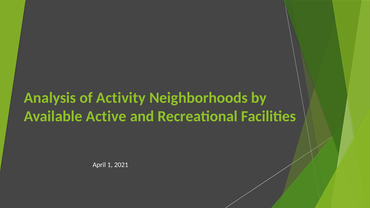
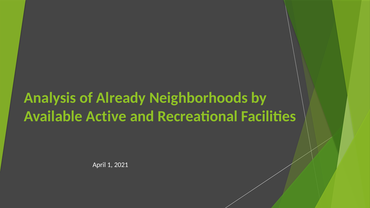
Activity: Activity -> Already (121, 98)
